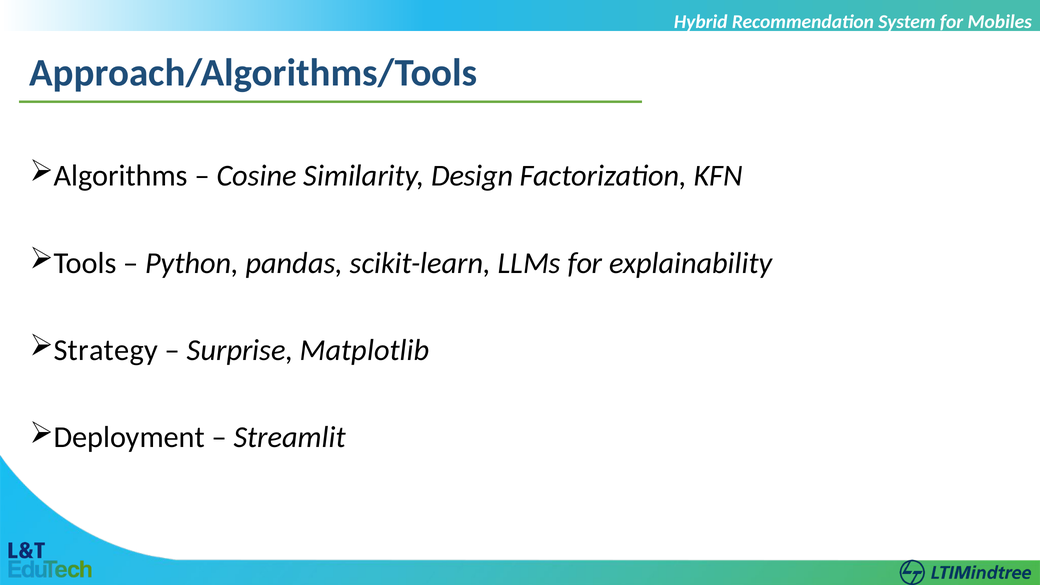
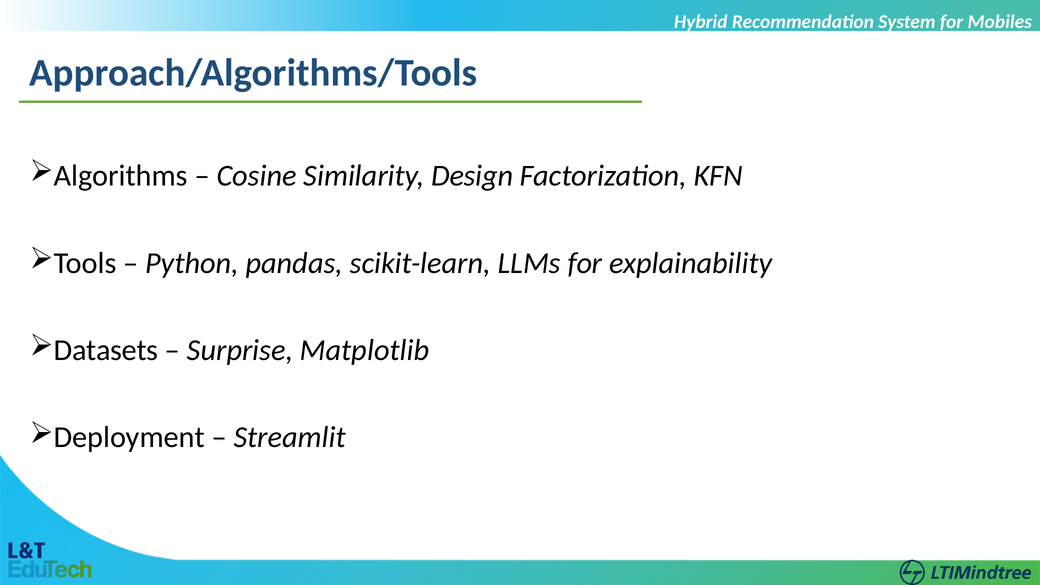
Strategy: Strategy -> Datasets (106, 350)
